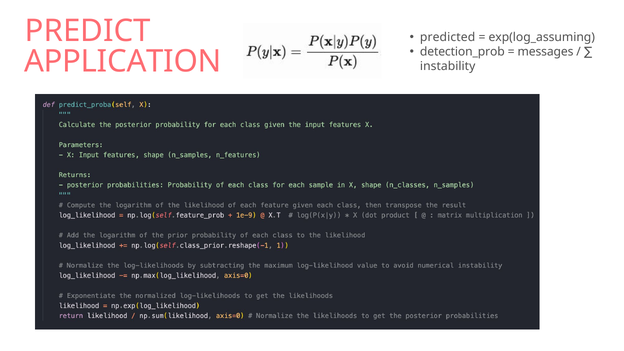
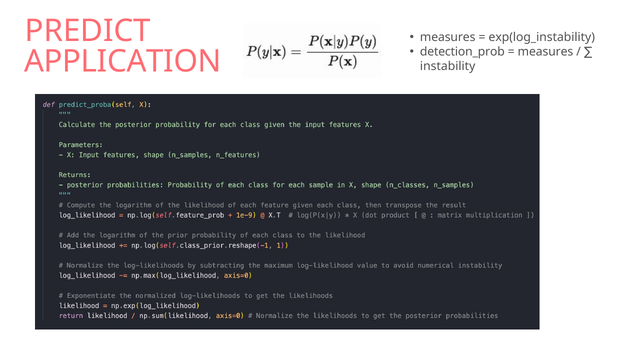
predicted: predicted -> measures (448, 37)
exp(log_assuming: exp(log_assuming -> exp(log_instability (542, 37)
messages: messages -> measures (545, 52)
